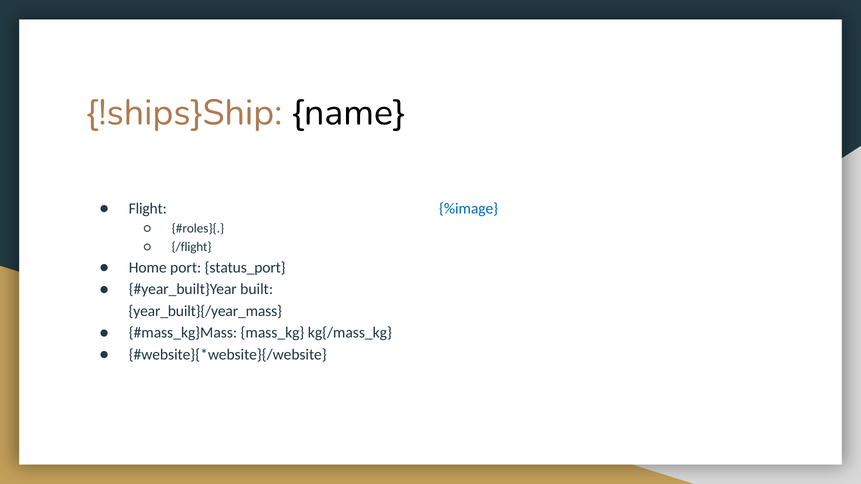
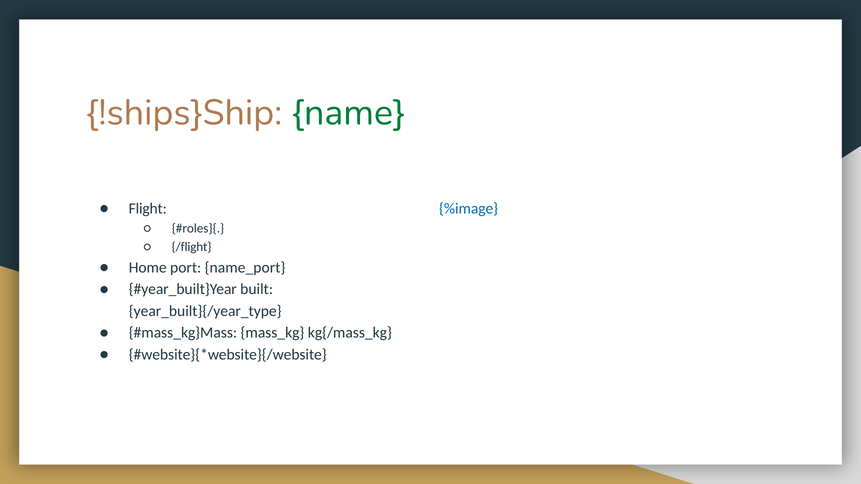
name colour: black -> green (349, 113)
status_port: status_port -> name_port (245, 268)
year_built}{/year_mass: year_built}{/year_mass -> year_built}{/year_type (205, 311)
